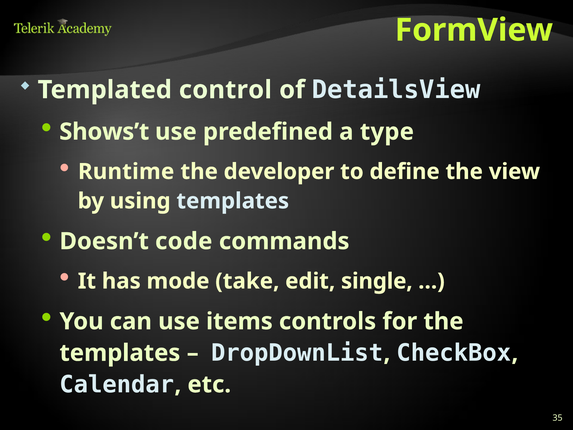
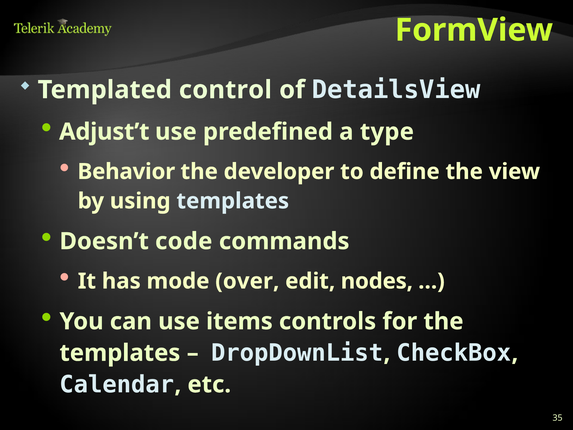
Shows’t: Shows’t -> Adjust’t (104, 132)
Runtime: Runtime -> Behavior (126, 172)
take: take -> over (247, 281)
single: single -> nodes (377, 281)
